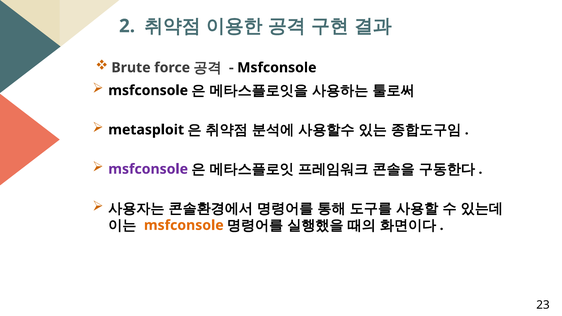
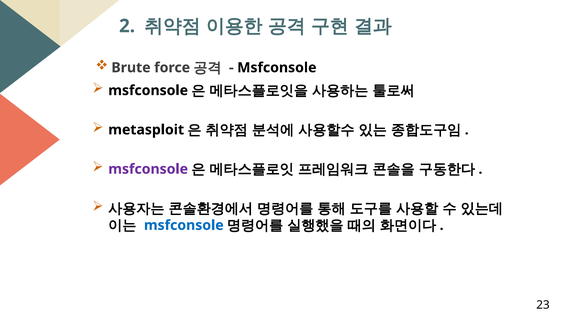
msfconsole colour: orange -> blue (184, 225)
